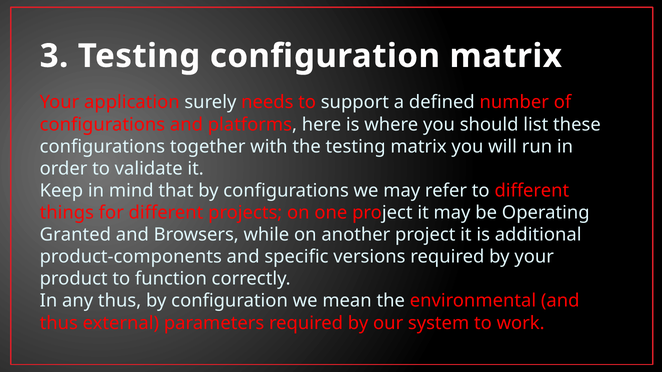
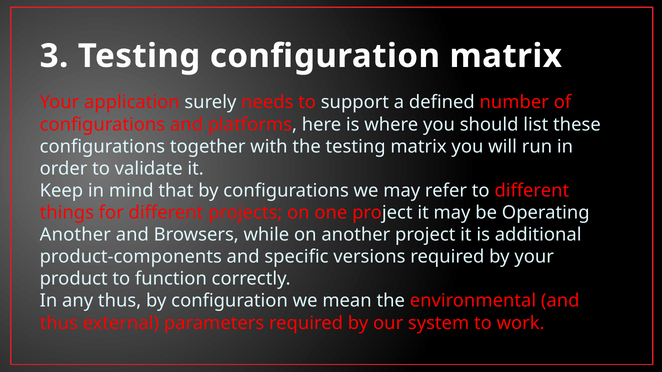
Granted: Granted -> Another (75, 235)
